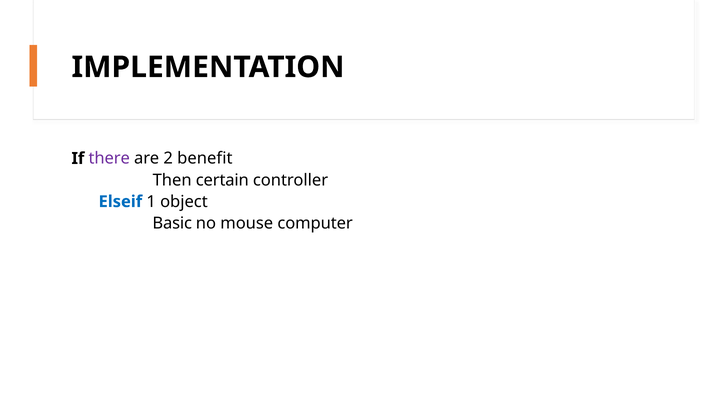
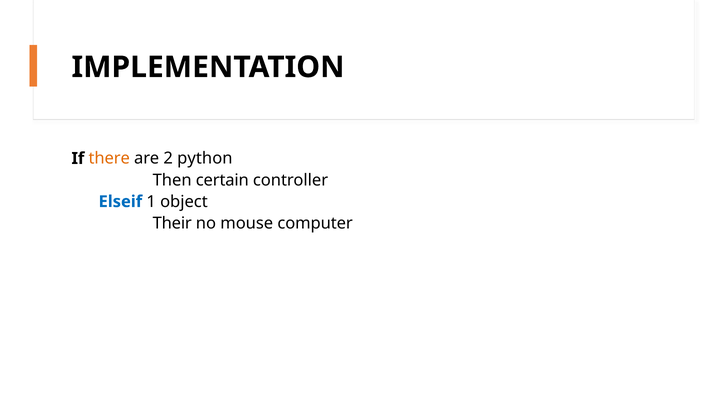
there colour: purple -> orange (109, 159)
benefit: benefit -> python (205, 159)
Basic: Basic -> Their (172, 223)
